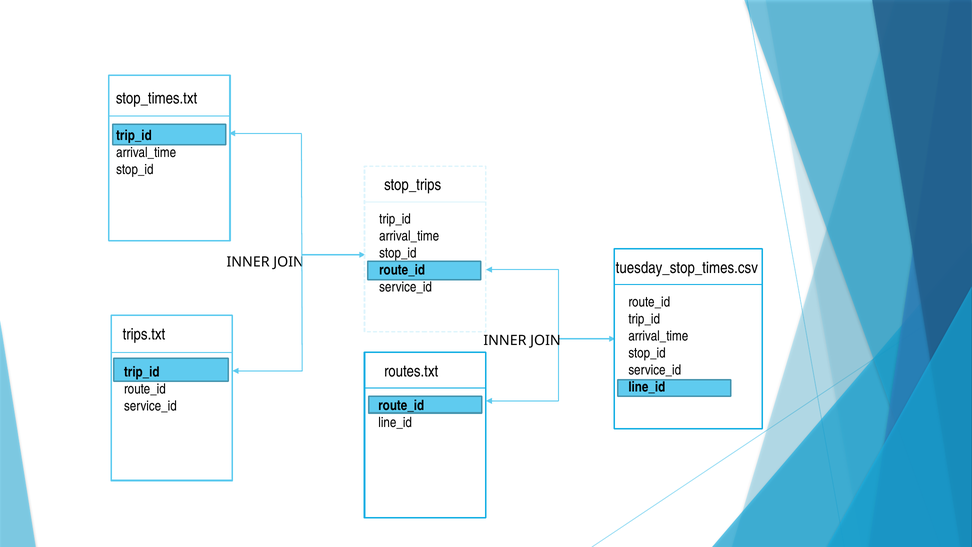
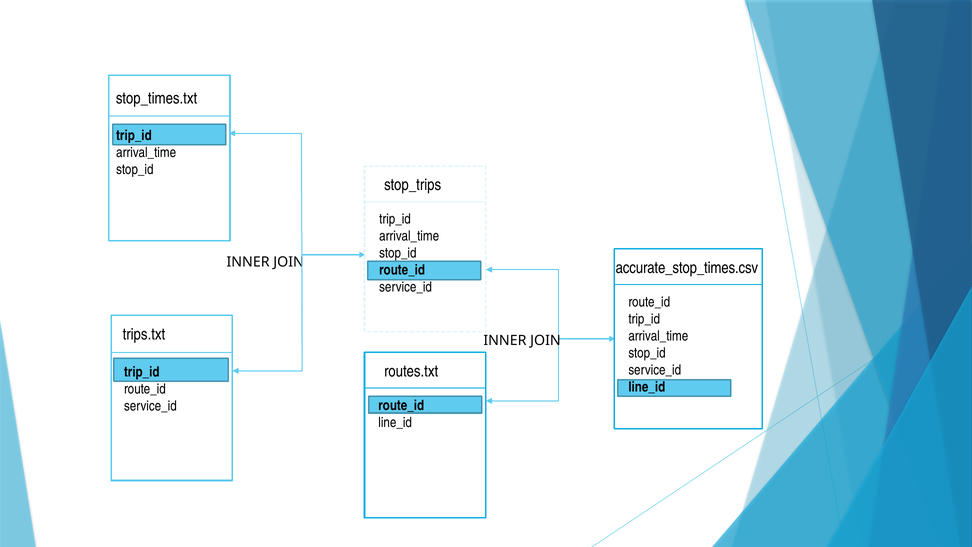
tuesday_stop_times.csv: tuesday_stop_times.csv -> accurate_stop_times.csv (687, 268)
